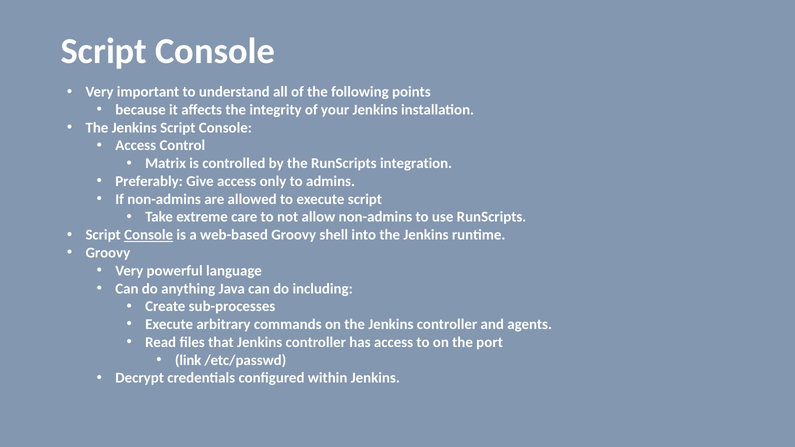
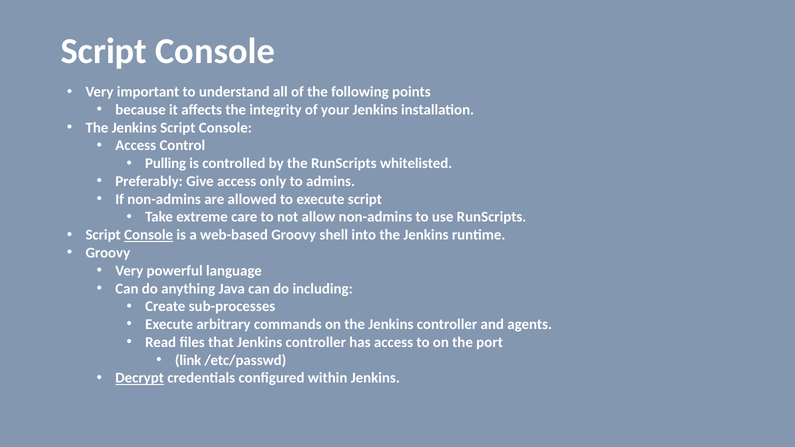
Matrix: Matrix -> Pulling (166, 164)
integration: integration -> whitelisted (416, 164)
Decrypt underline: none -> present (140, 378)
